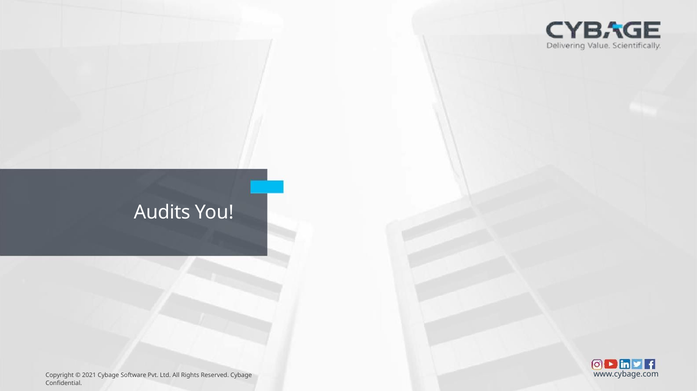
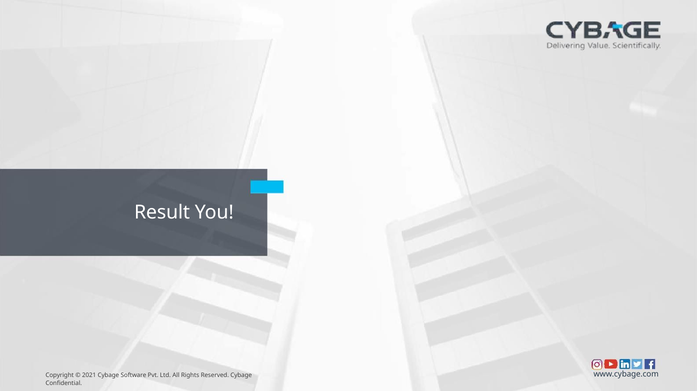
Audits: Audits -> Result (162, 213)
